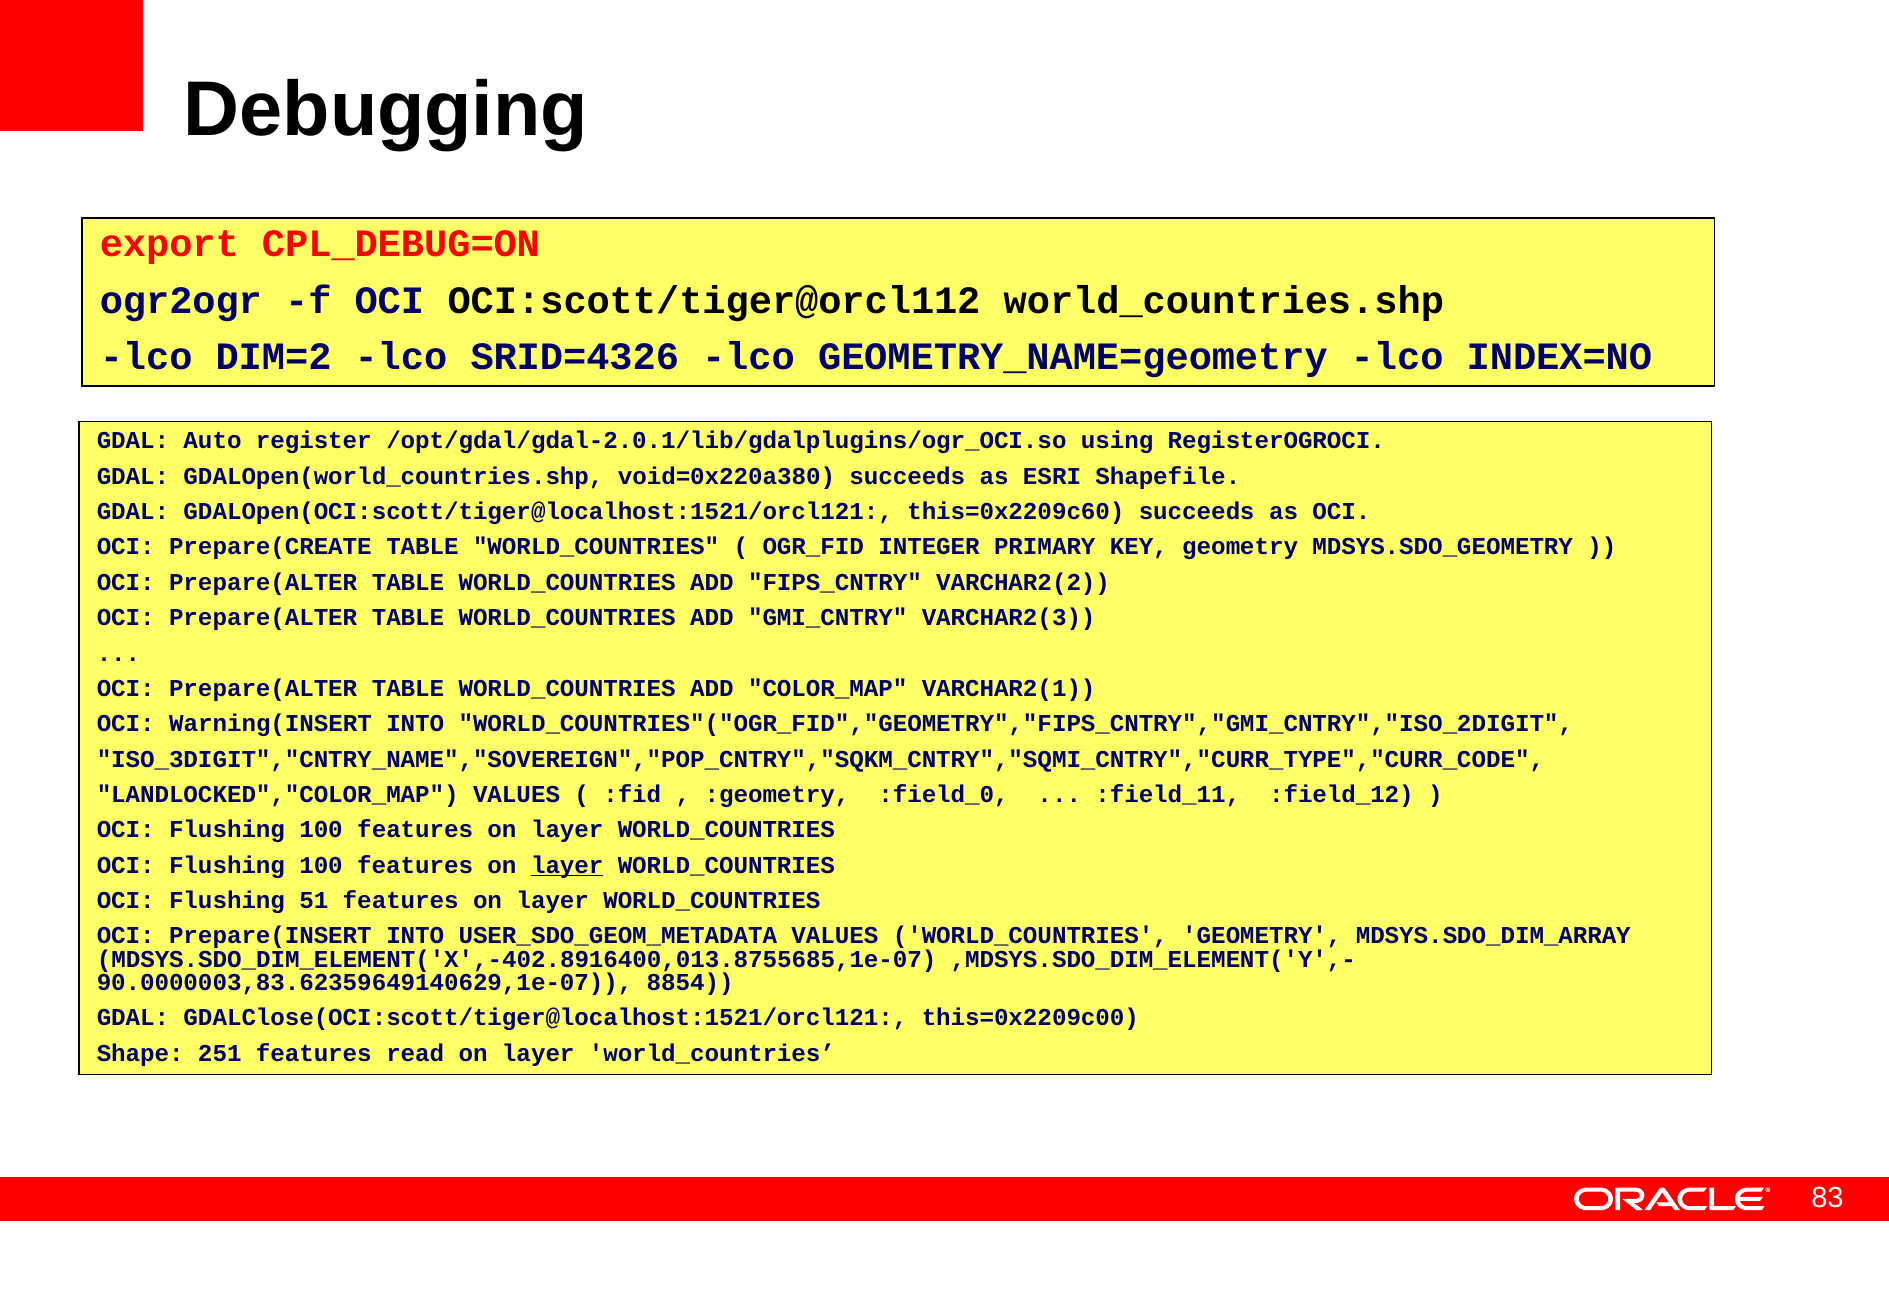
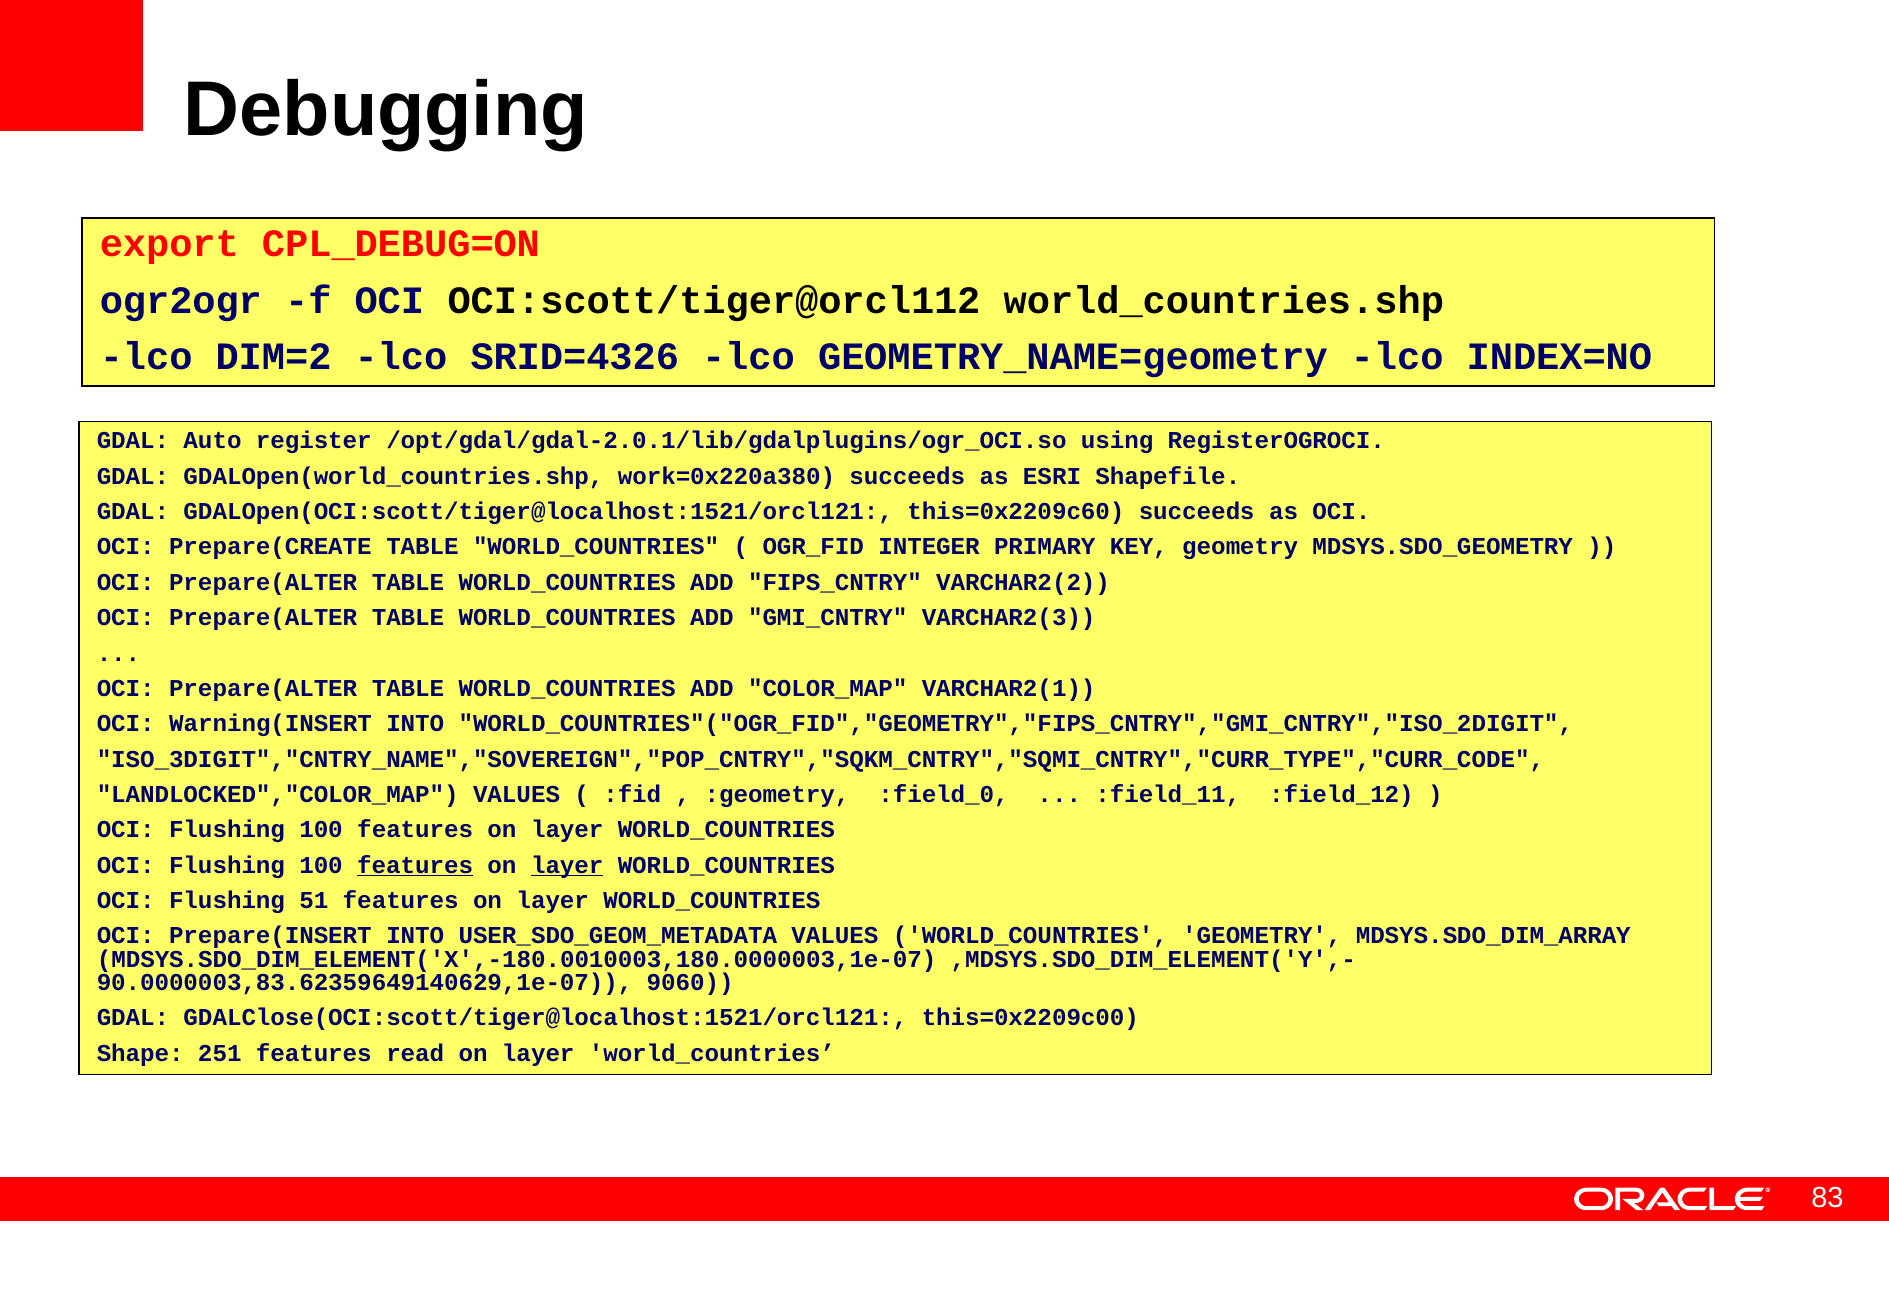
void=0x220a380: void=0x220a380 -> work=0x220a380 (726, 476)
features underline: none -> present (415, 865)
MDSYS.SDO_DIM_ELEMENT('X',-402.8916400,013.8755685,1e-07: MDSYS.SDO_DIM_ELEMENT('X',-402.8916400,013.8755685,1e-07 -> MDSYS.SDO_DIM_ELEMENT('X',-180.0010003,180.0000003,1e-07 (517, 959)
8854: 8854 -> 9060 (690, 982)
